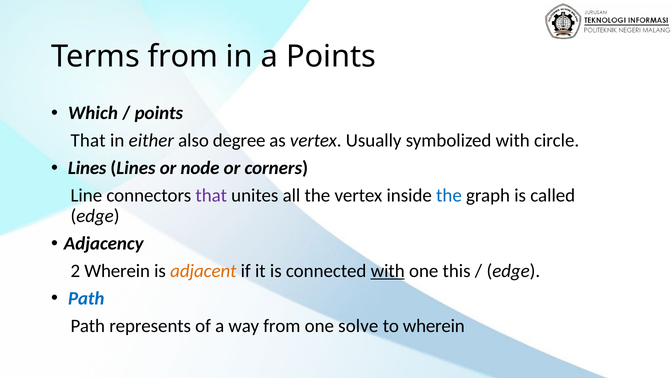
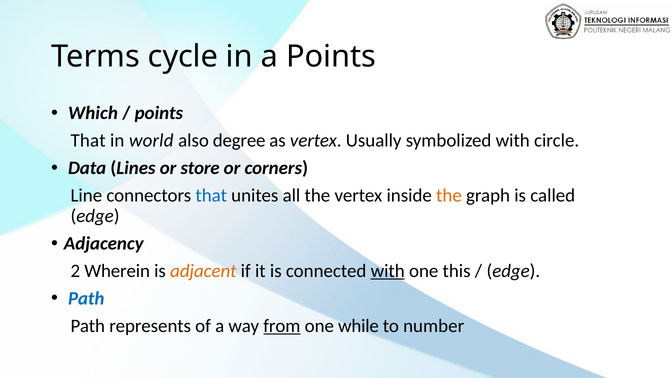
Terms from: from -> cycle (183, 56)
either: either -> world (151, 141)
Lines: Lines -> Data (87, 168)
node: node -> store (200, 168)
that colour: purple -> blue (211, 196)
the colour: blue -> orange (449, 196)
from underline: none -> present (282, 326)
solve: solve -> while (358, 326)
to wherein: wherein -> number (434, 326)
